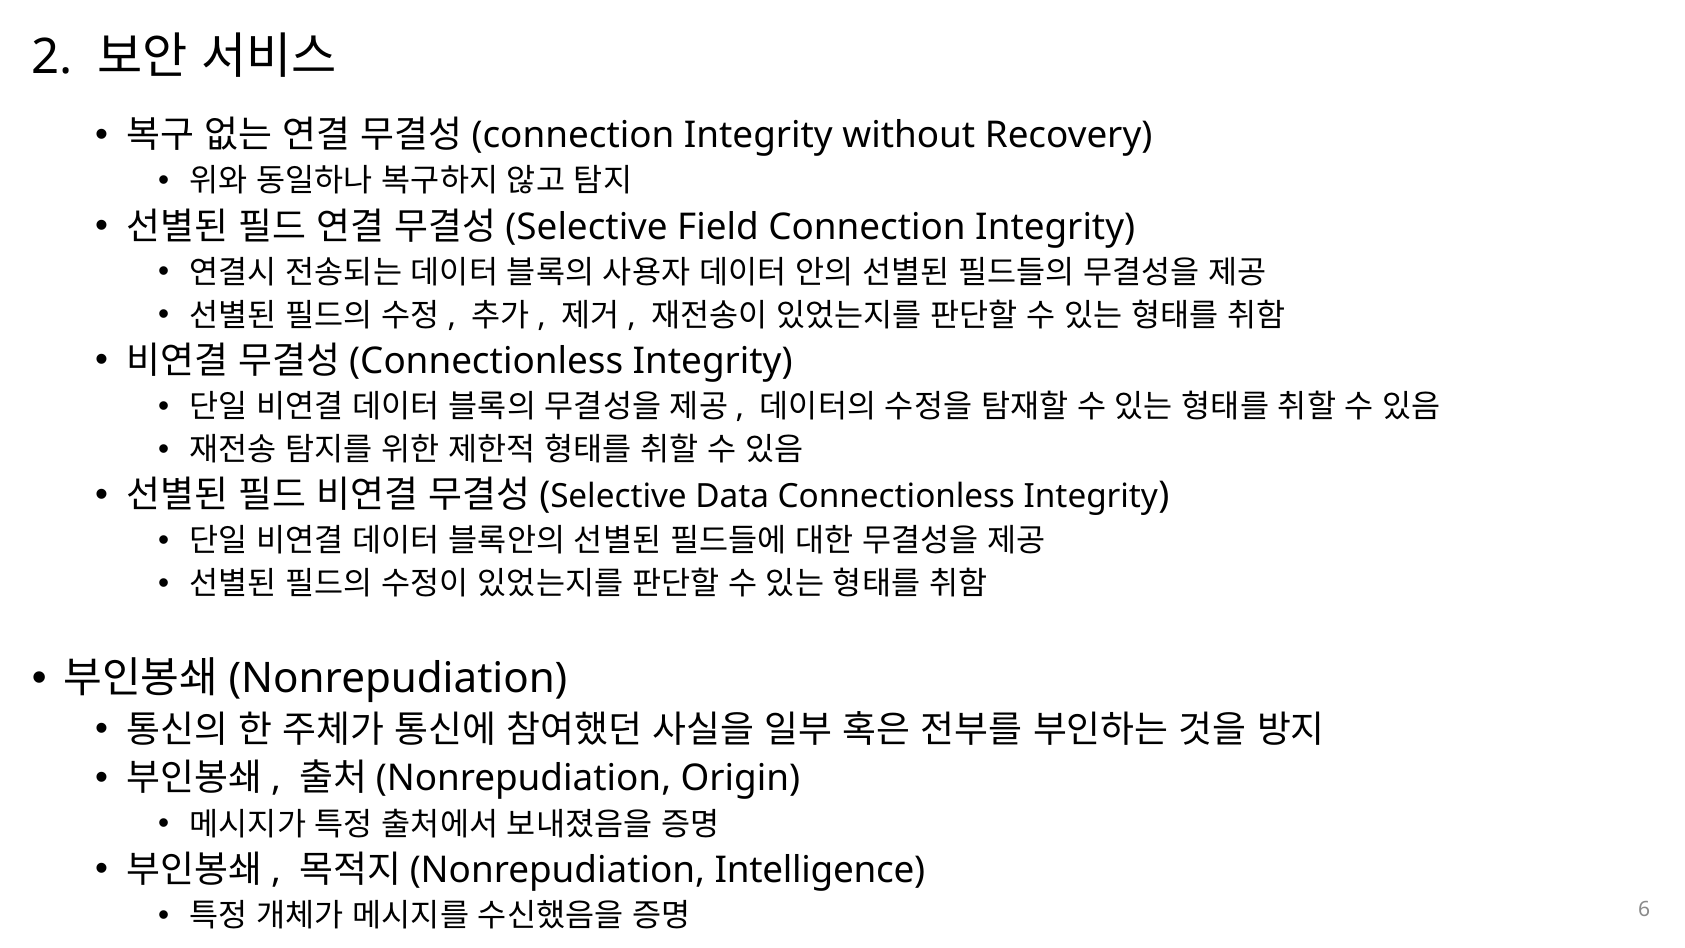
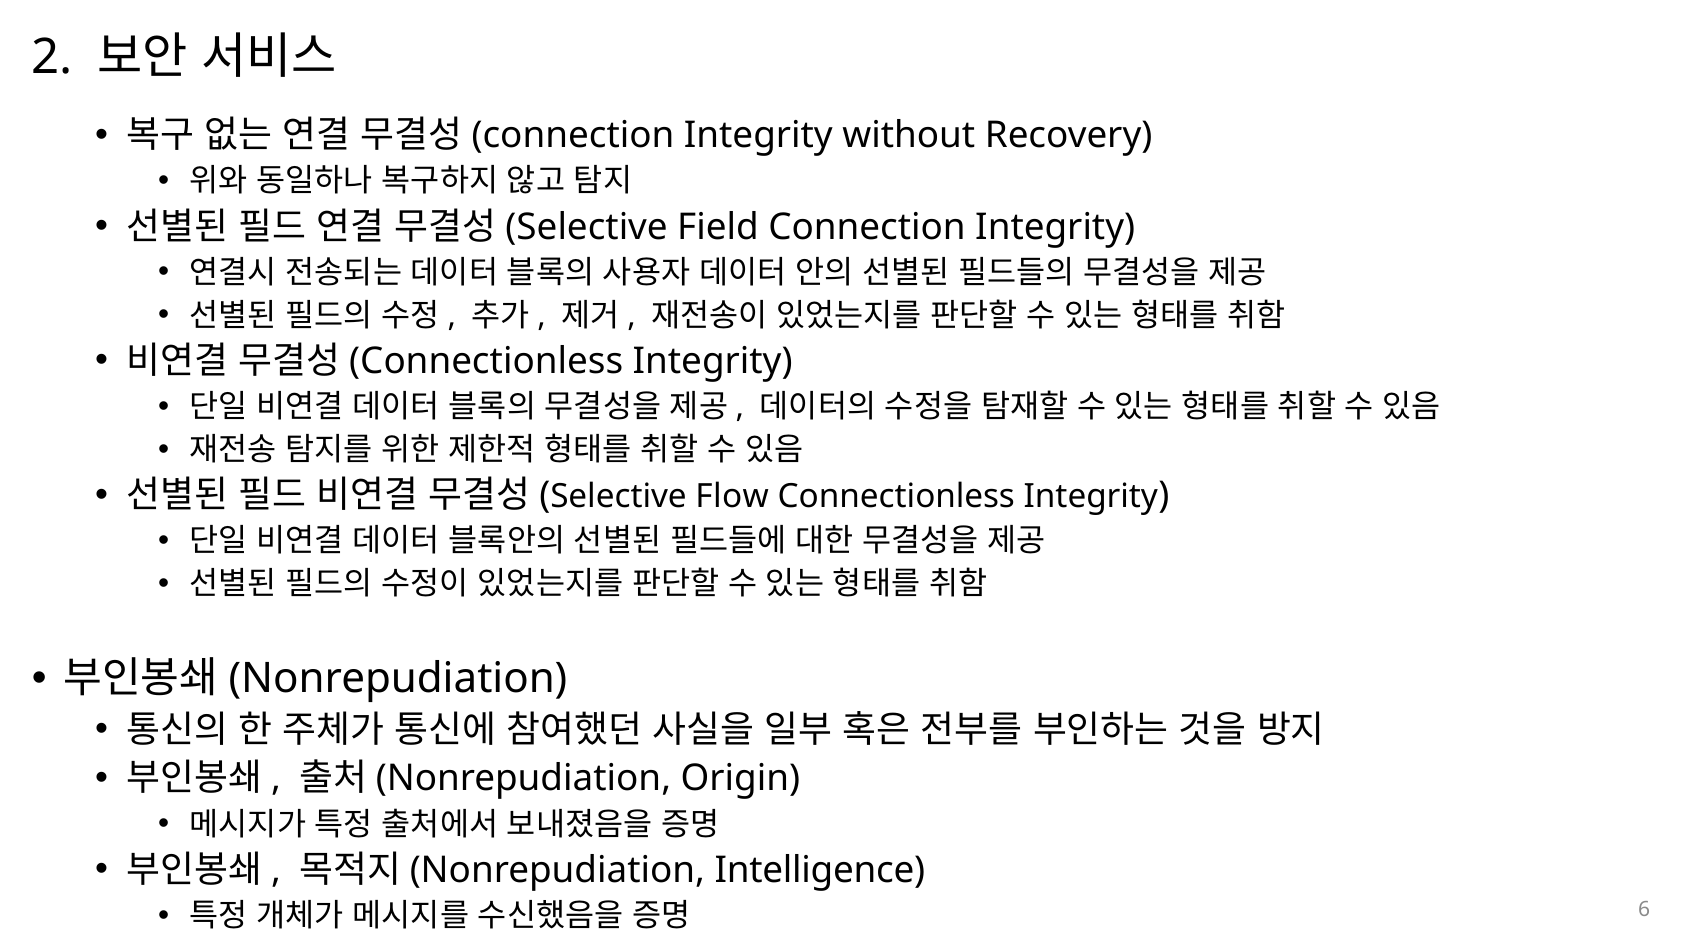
Data: Data -> Flow (732, 497)
